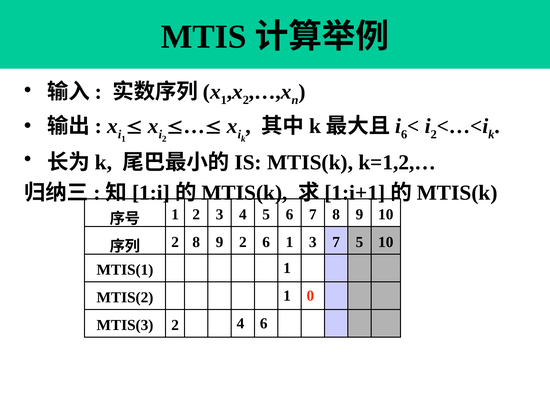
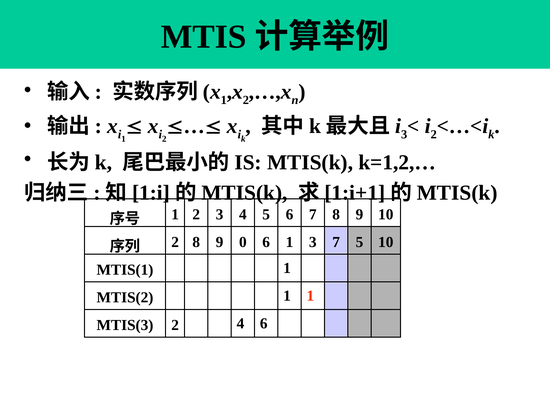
6: 6 -> 3 (404, 135)
9 2: 2 -> 0 (243, 242)
1 0: 0 -> 1 (310, 296)
